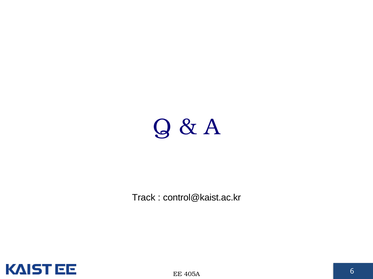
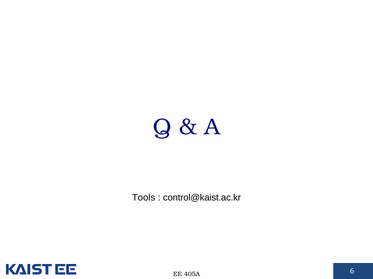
Track: Track -> Tools (144, 198)
